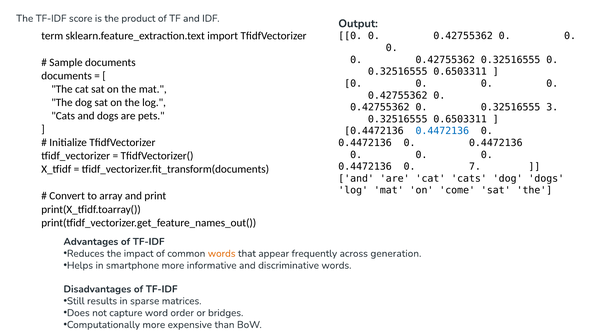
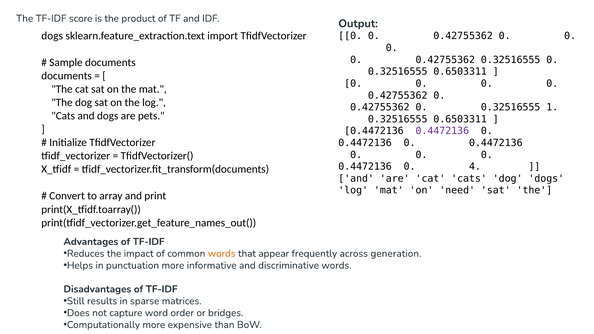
term: term -> dogs (52, 36)
3: 3 -> 1 (552, 107)
0.4472136 colour: blue -> purple (442, 131)
7: 7 -> 4 (475, 167)
come: come -> need (457, 190)
smartphone: smartphone -> punctuation (133, 265)
